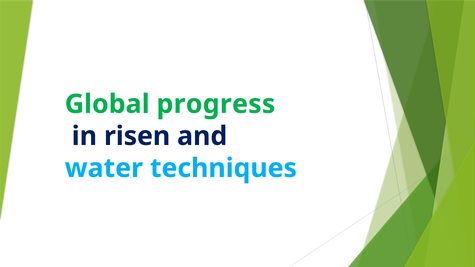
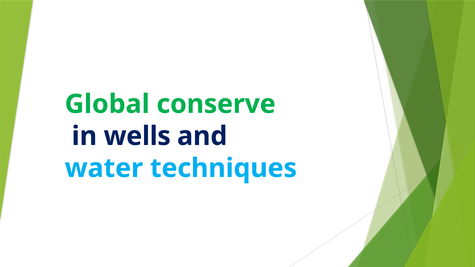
progress: progress -> conserve (216, 104)
risen: risen -> wells (137, 136)
